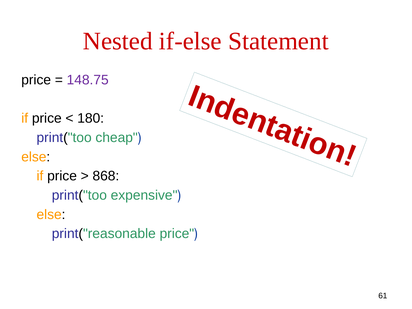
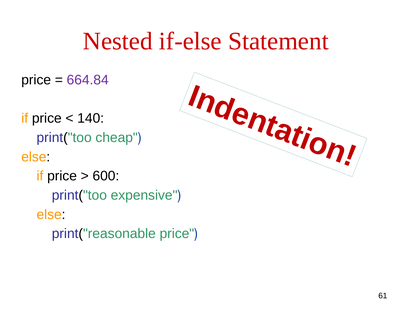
148.75: 148.75 -> 664.84 (88, 80)
180: 180 -> 140 (91, 118)
868: 868 -> 600 (106, 176)
